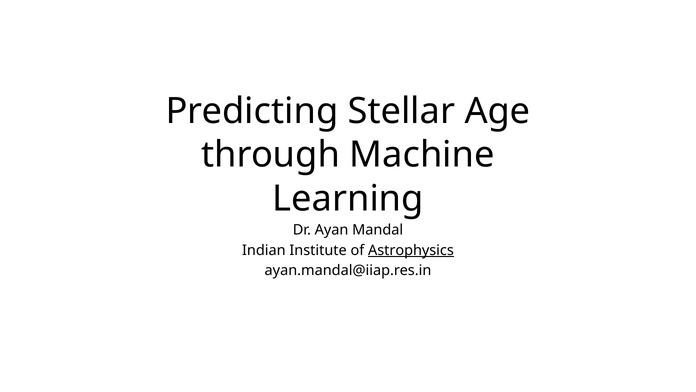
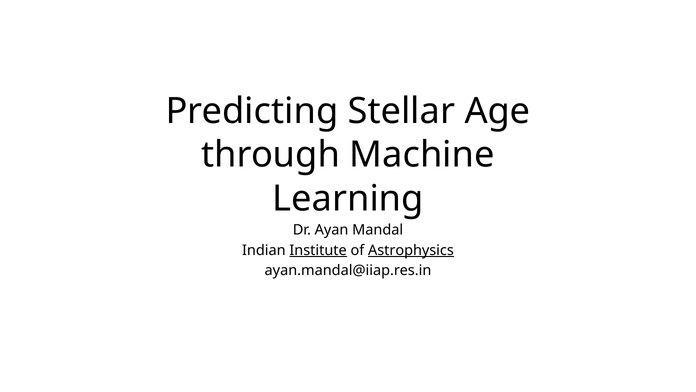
Institute underline: none -> present (318, 250)
